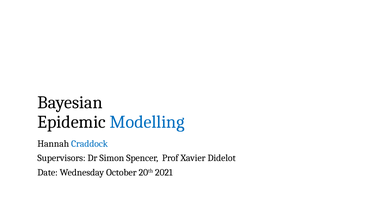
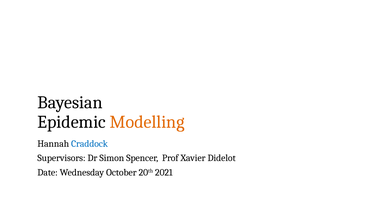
Modelling colour: blue -> orange (147, 122)
